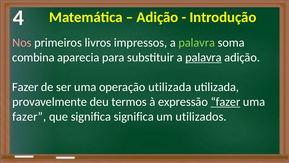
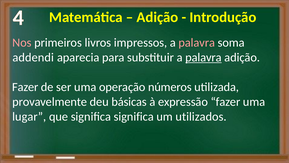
palavra colour: light green -> pink (197, 43)
combina: combina -> addendi (33, 57)
operação utilizada: utilizada -> números (170, 87)
termos: termos -> básicas (129, 102)
fazer underline: present -> none (225, 102)
fazer: fazer -> lugar (29, 116)
